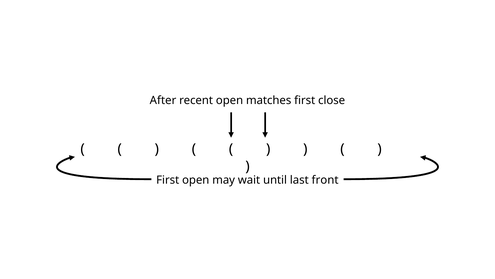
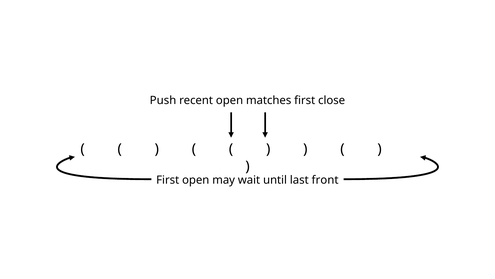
After: After -> Push (163, 100)
